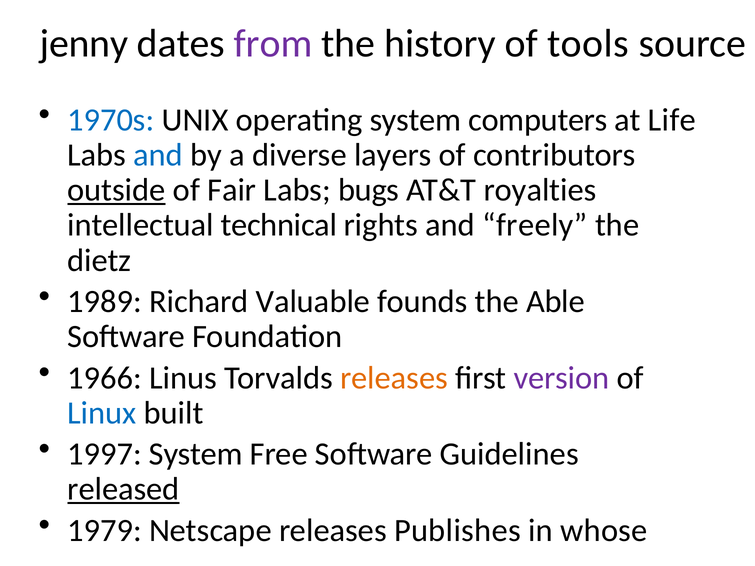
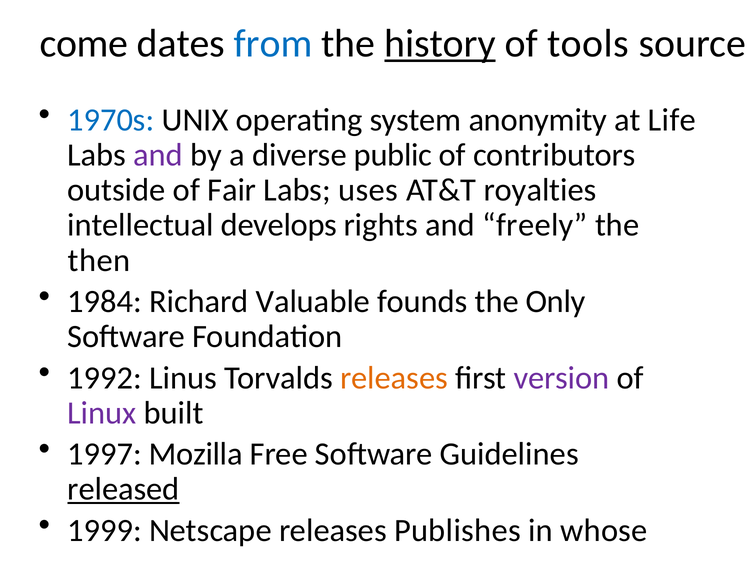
jenny: jenny -> come (84, 44)
from colour: purple -> blue (273, 44)
history underline: none -> present (440, 44)
computers: computers -> anonymity (538, 120)
and colour: blue -> purple (158, 155)
layers: layers -> public (393, 155)
outside underline: present -> none (116, 190)
bugs: bugs -> uses (368, 190)
technical: technical -> develops (279, 225)
dietz: dietz -> then (99, 260)
1989: 1989 -> 1984 (105, 302)
Able: Able -> Only (555, 302)
1966: 1966 -> 1992 (105, 378)
Linux colour: blue -> purple (102, 413)
1997 System: System -> Mozilla (196, 454)
1979: 1979 -> 1999 (105, 531)
